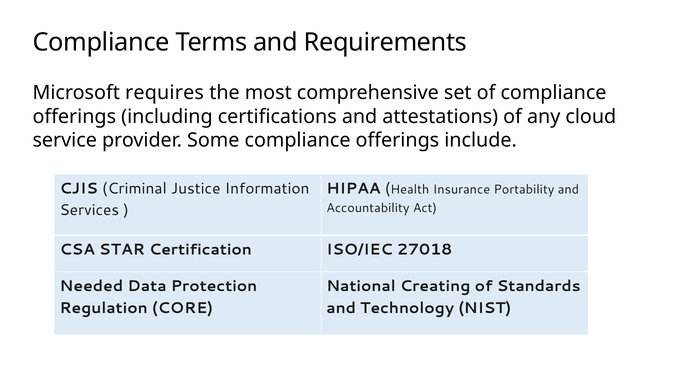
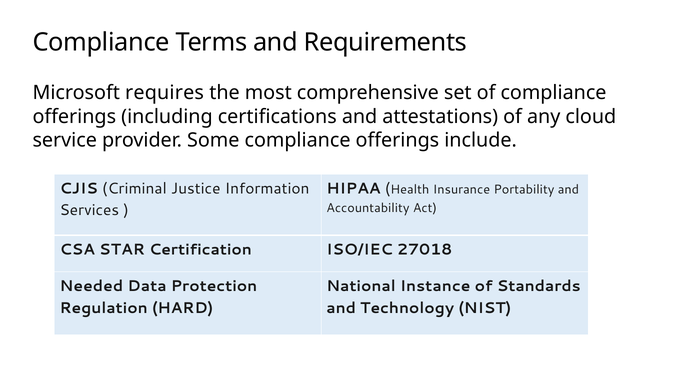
Creating: Creating -> Instance (435, 286)
CORE: CORE -> HARD (183, 308)
